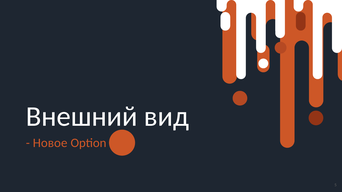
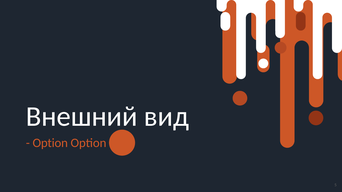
Новое: Новое -> Option (50, 143)
